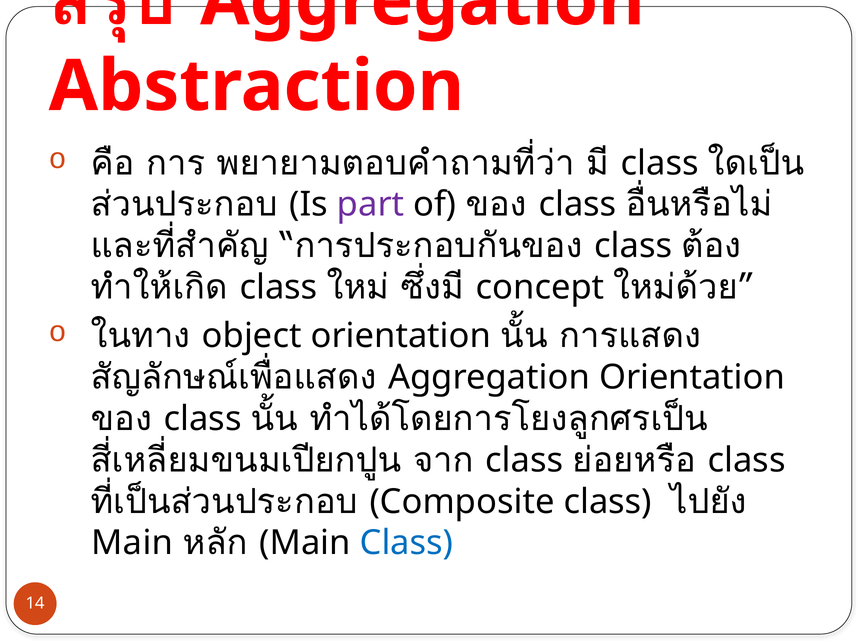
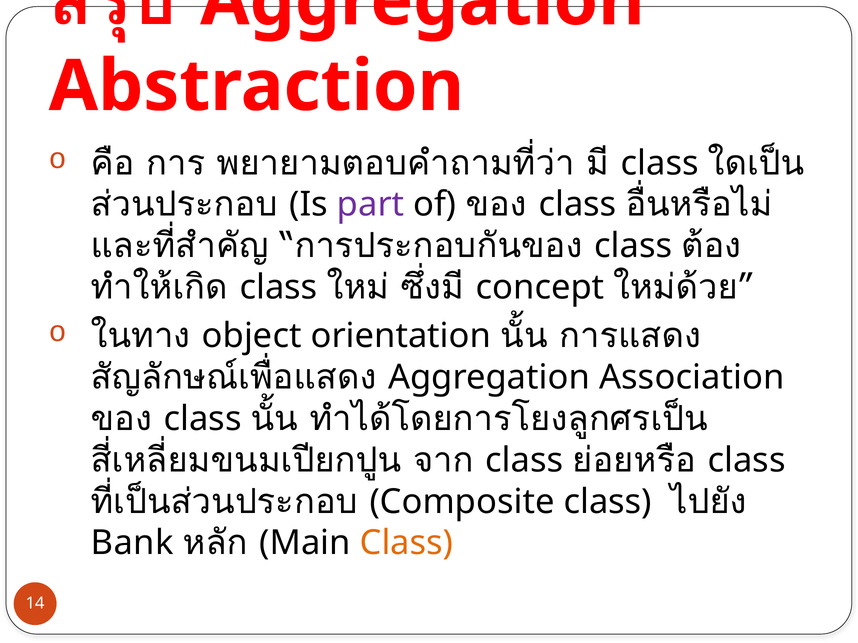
Aggregation Orientation: Orientation -> Association (692, 378)
Main: Main -> Bank (132, 543)
Class colour: blue -> orange (407, 543)
